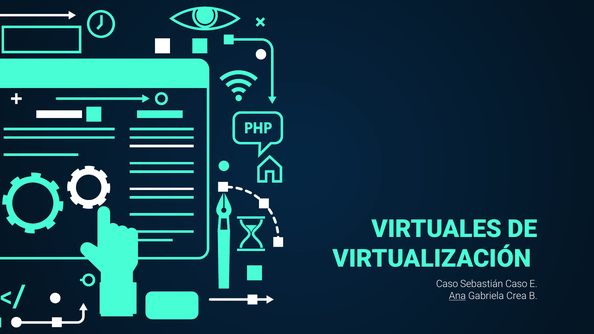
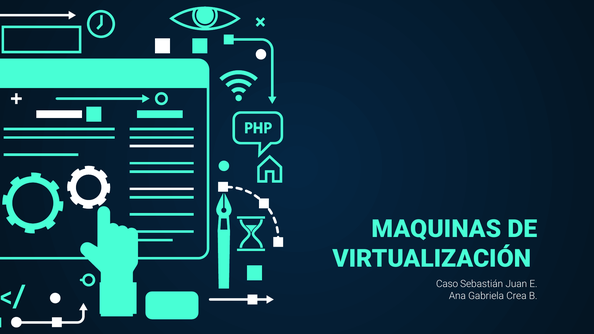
VIRTUALES: VIRTUALES -> MAQUINAS (436, 229)
Sebastián Caso: Caso -> Juan (516, 284)
Ana underline: present -> none (457, 296)
